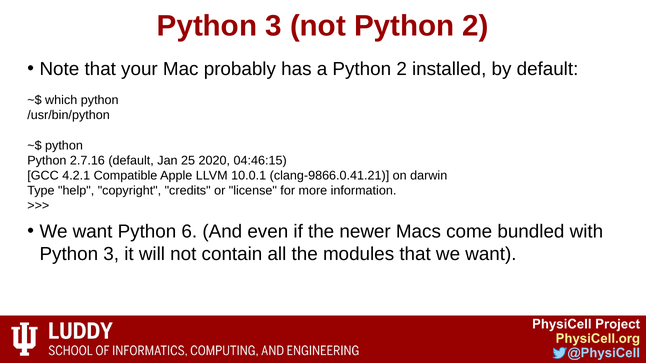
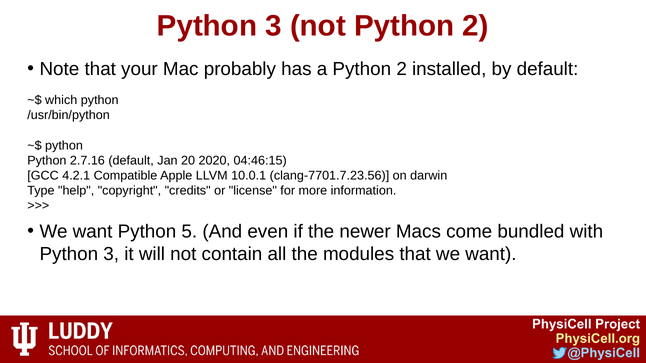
25: 25 -> 20 (188, 161)
clang-9866.0.41.21: clang-9866.0.41.21 -> clang-7701.7.23.56 (329, 176)
6: 6 -> 5 (189, 232)
